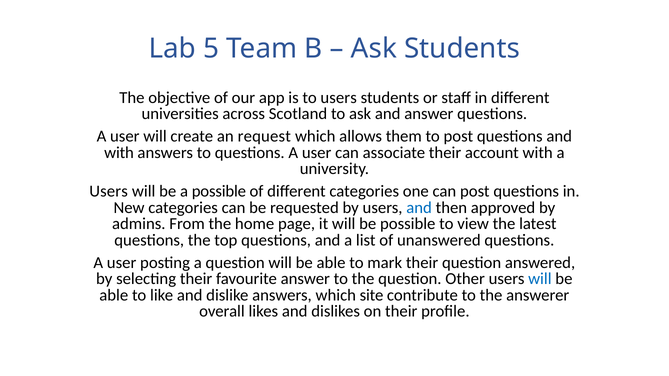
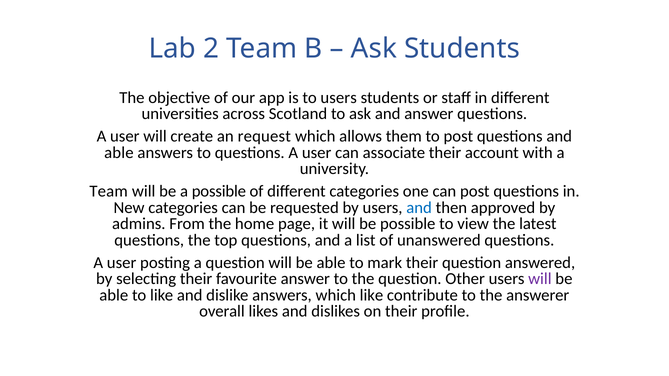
5: 5 -> 2 (211, 49)
with: with -> able (119, 153)
Users: Users -> Team (109, 192)
will colour: blue -> purple (540, 279)
which site: site -> like (371, 295)
